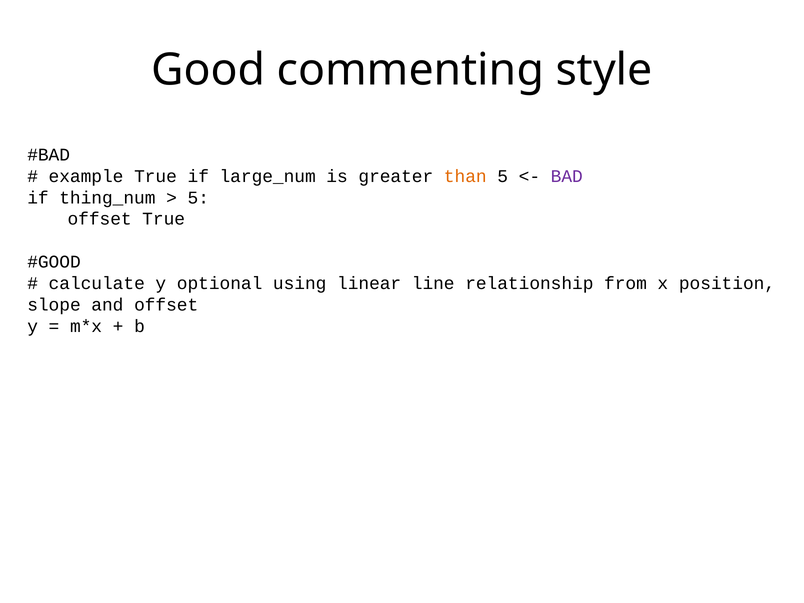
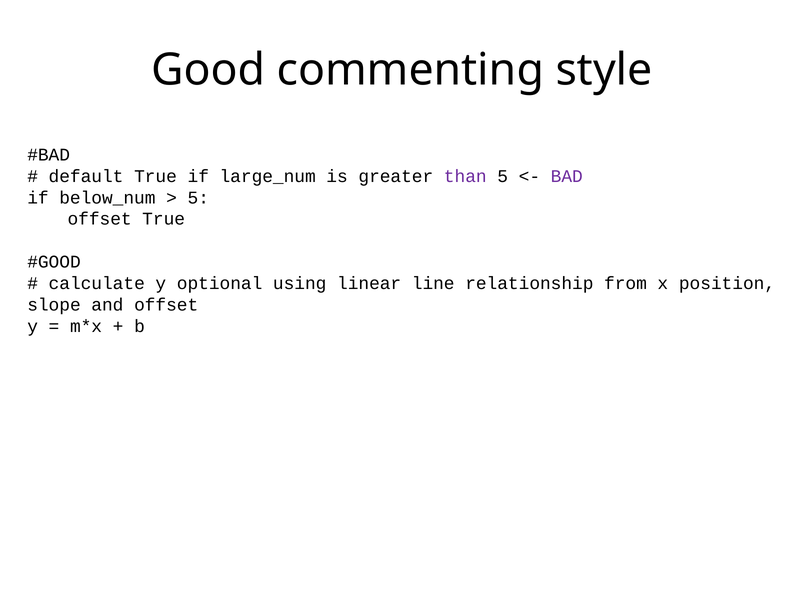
example: example -> default (86, 176)
than colour: orange -> purple (465, 176)
thing_num: thing_num -> below_num (107, 198)
